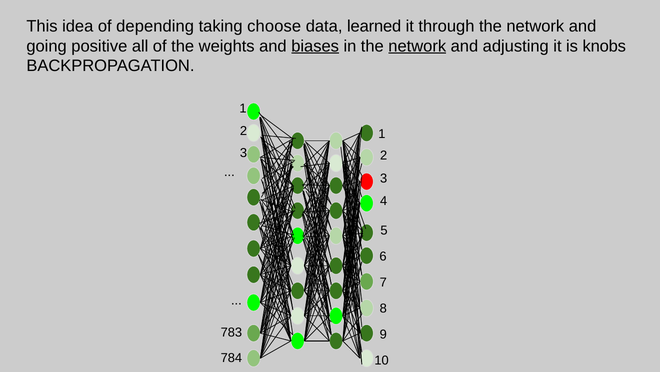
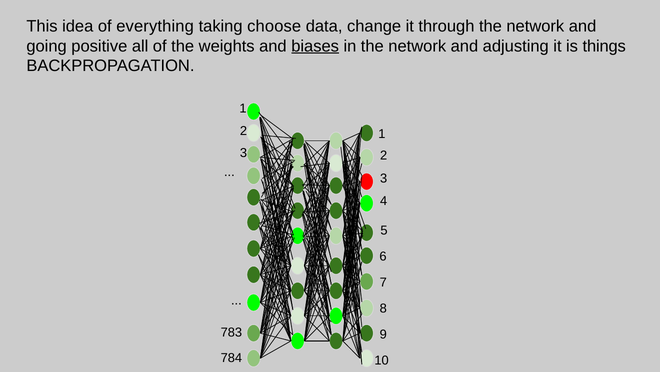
depending: depending -> everything (155, 26)
learned: learned -> change (374, 26)
network underline: present -> none (417, 46)
knobs: knobs -> things (604, 46)
